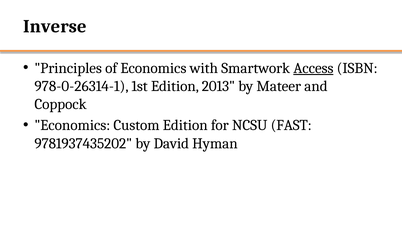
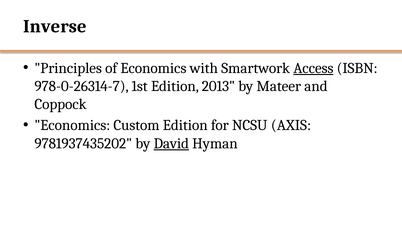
978-0-26314-1: 978-0-26314-1 -> 978-0-26314-7 (82, 86)
FAST: FAST -> AXIS (291, 125)
David underline: none -> present (171, 143)
